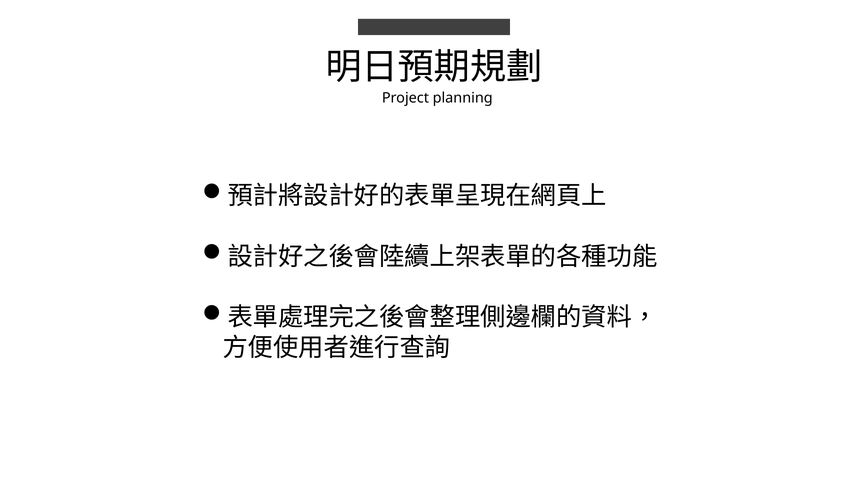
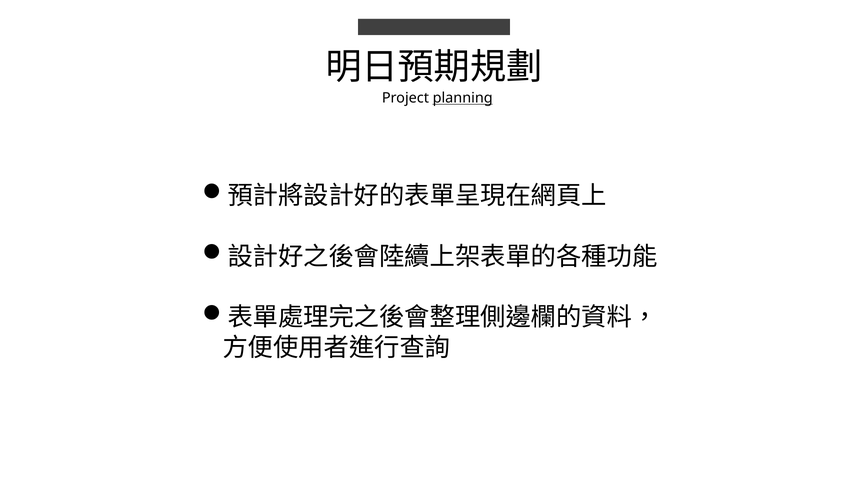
planning underline: none -> present (463, 98)
